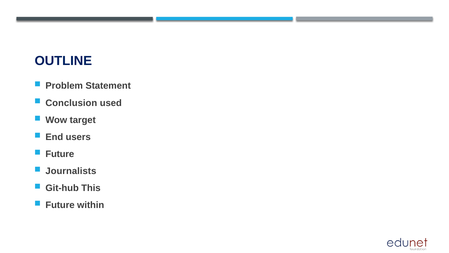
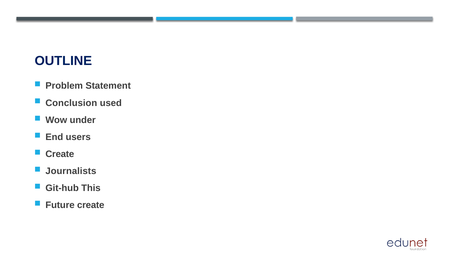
target: target -> under (83, 120)
Future: Future -> Create (60, 154)
Future within: within -> create (91, 205)
